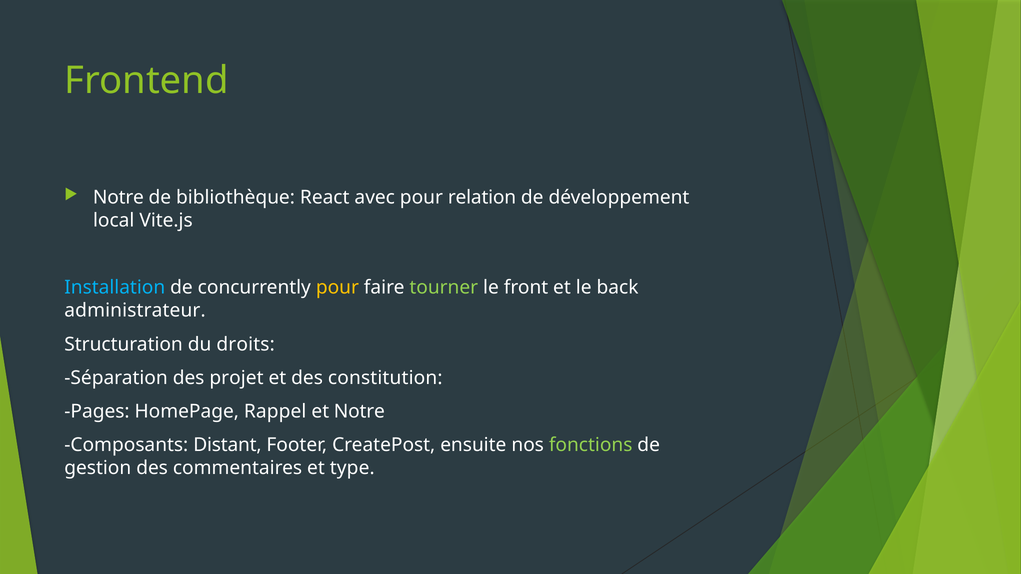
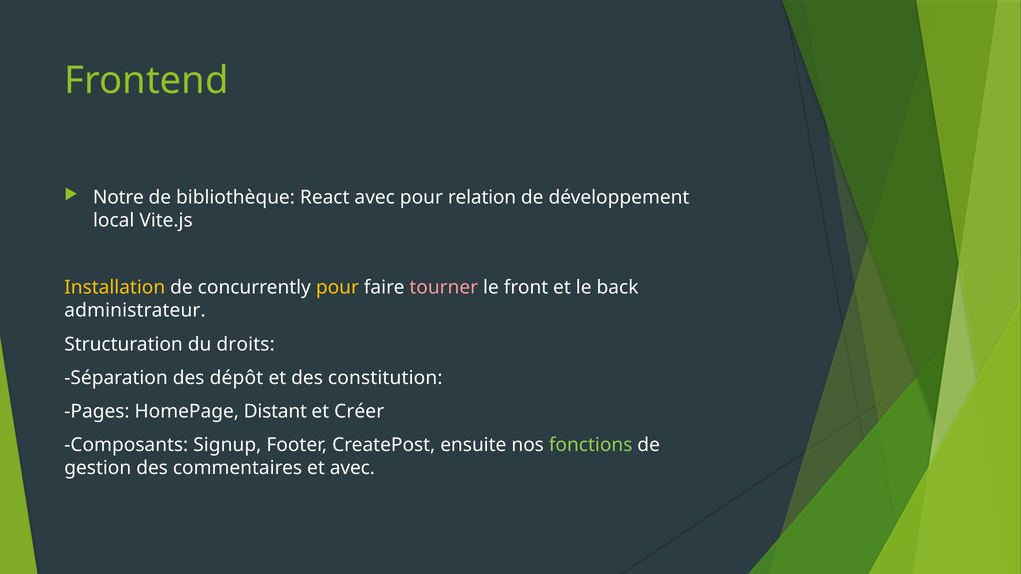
Installation colour: light blue -> yellow (115, 288)
tourner colour: light green -> pink (444, 288)
projet: projet -> dépôt (236, 378)
Rappel: Rappel -> Distant (275, 412)
et Notre: Notre -> Créer (359, 412)
Distant: Distant -> Signup (227, 445)
et type: type -> avec (352, 468)
